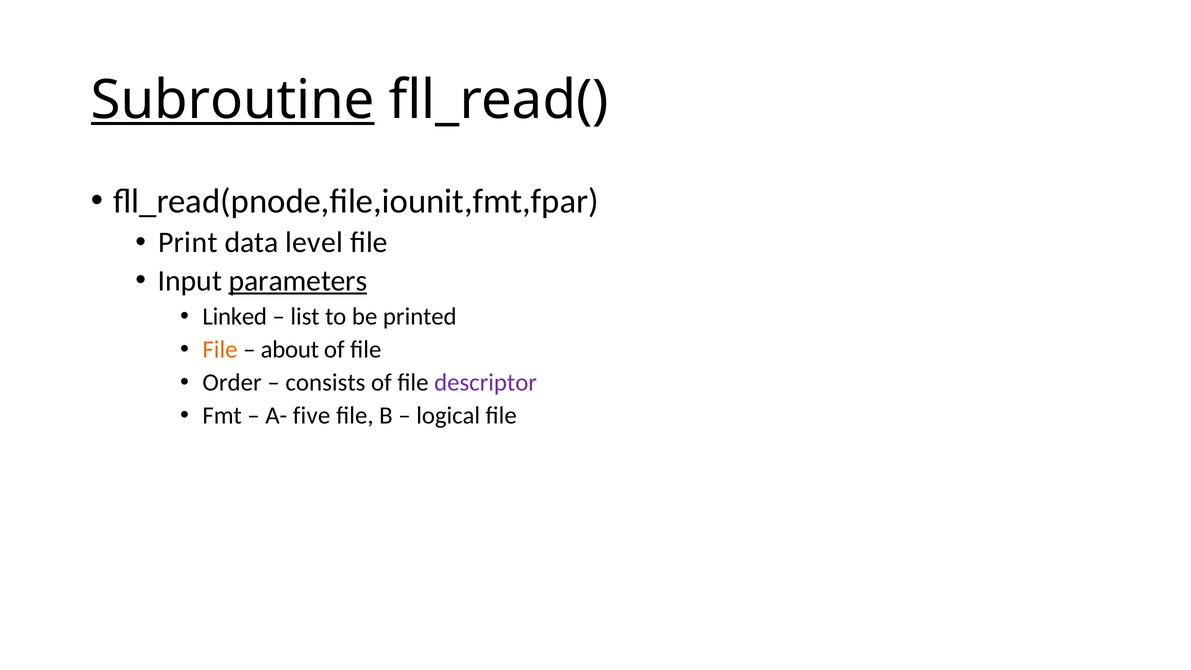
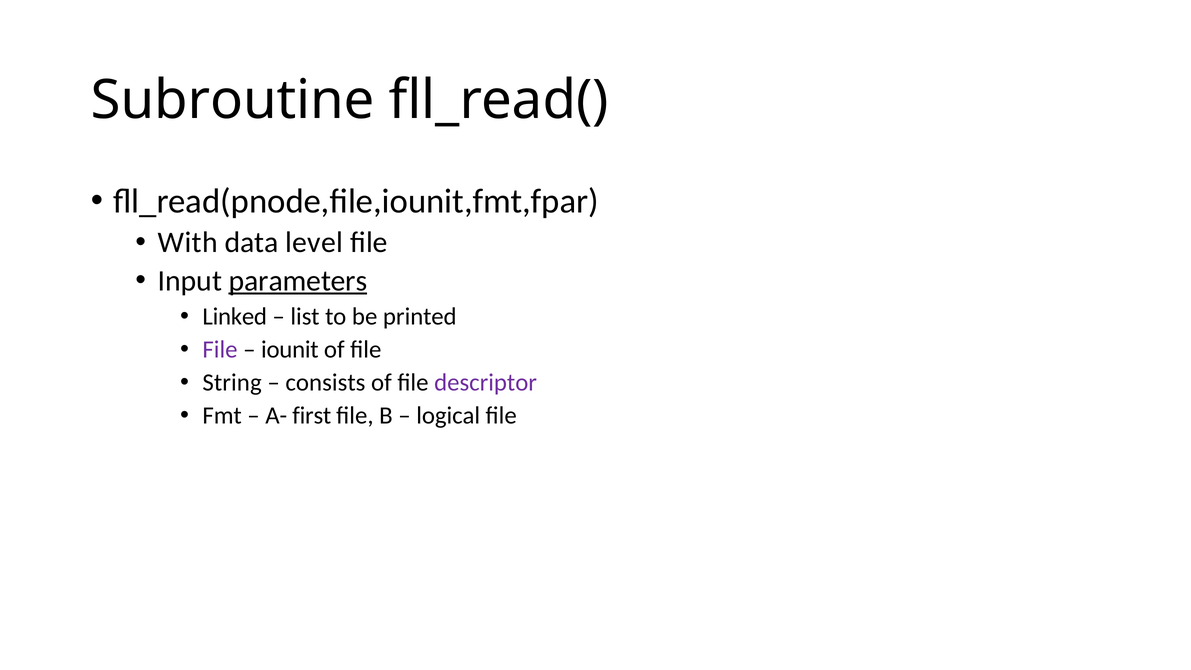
Subroutine underline: present -> none (233, 100)
Print: Print -> With (188, 242)
File colour: orange -> purple (220, 349)
about: about -> iounit (290, 349)
Order: Order -> String (232, 382)
five: five -> first (312, 415)
